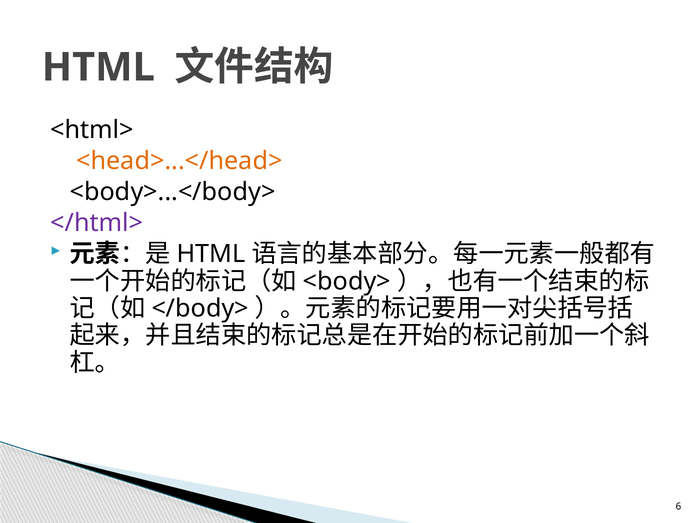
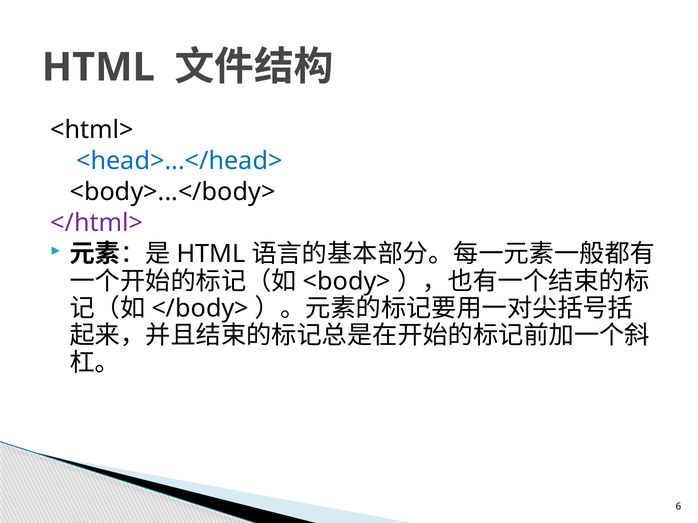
<head>...</head> colour: orange -> blue (179, 161)
